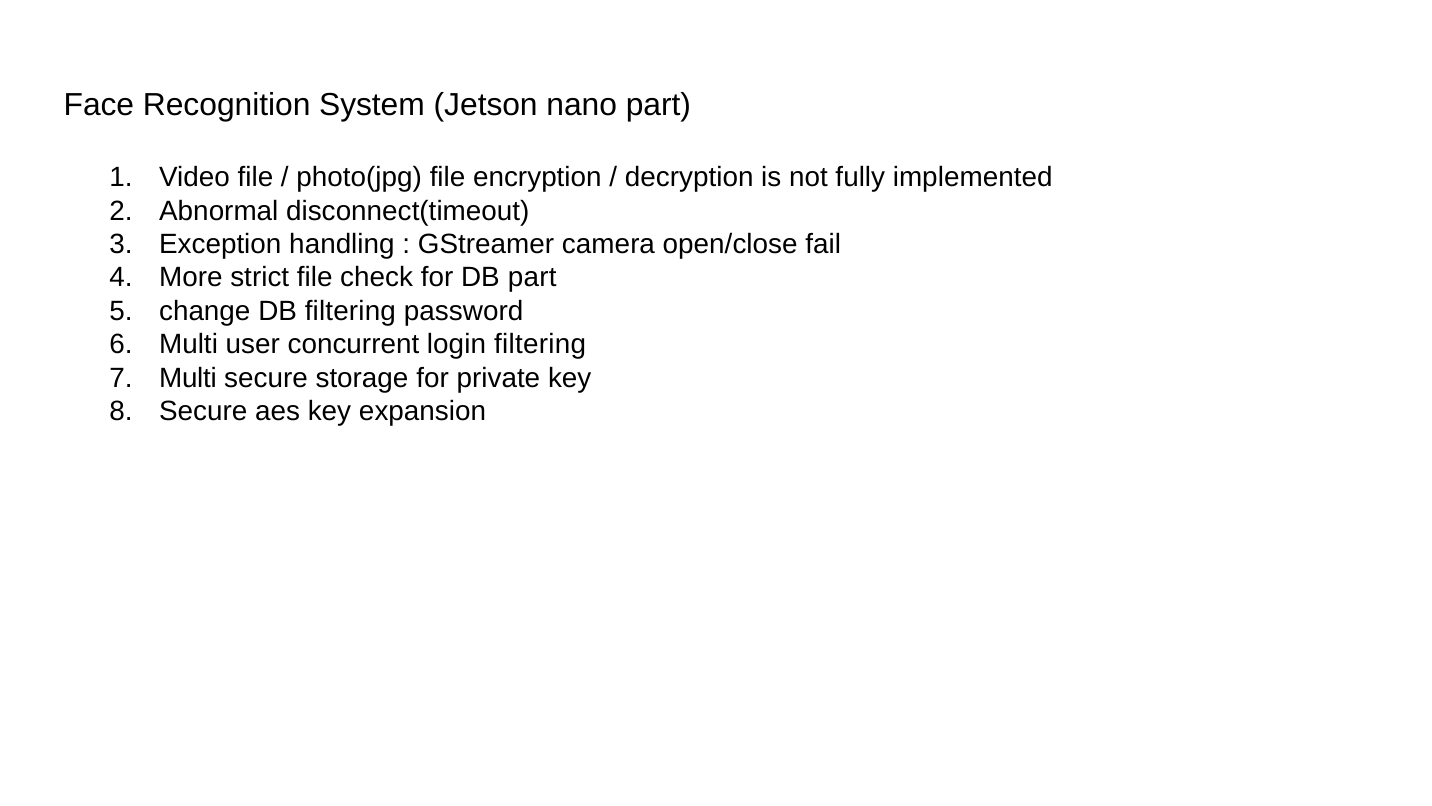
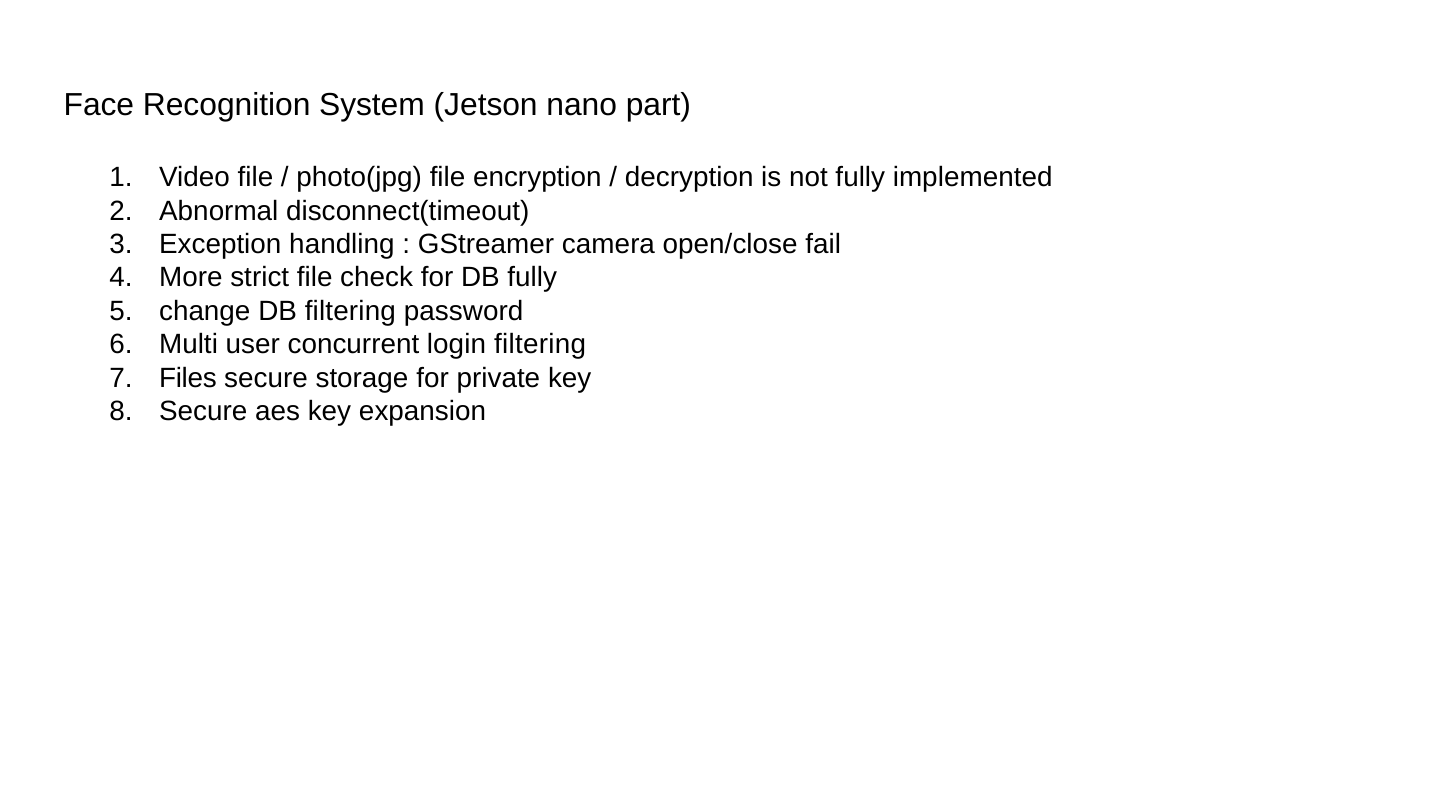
DB part: part -> fully (532, 278)
Multi: Multi -> Files (188, 378)
